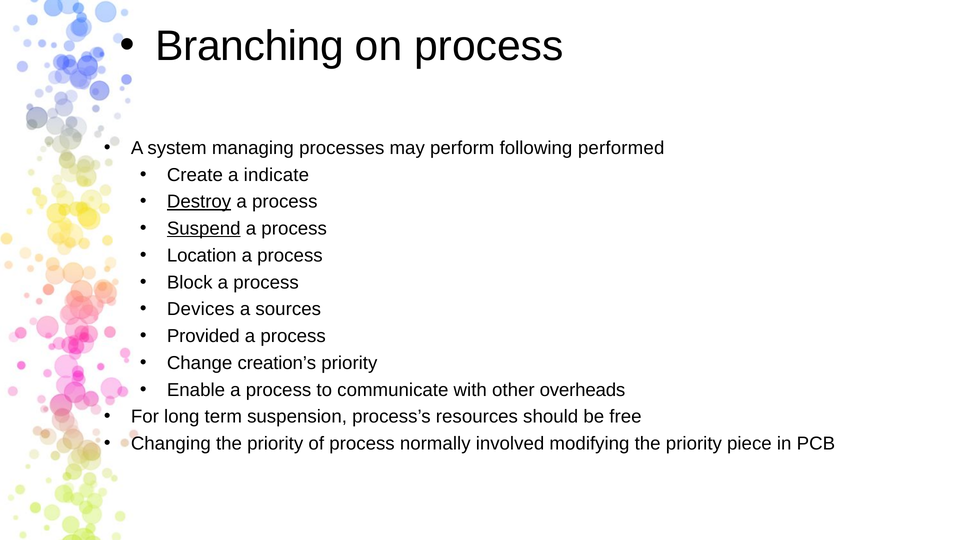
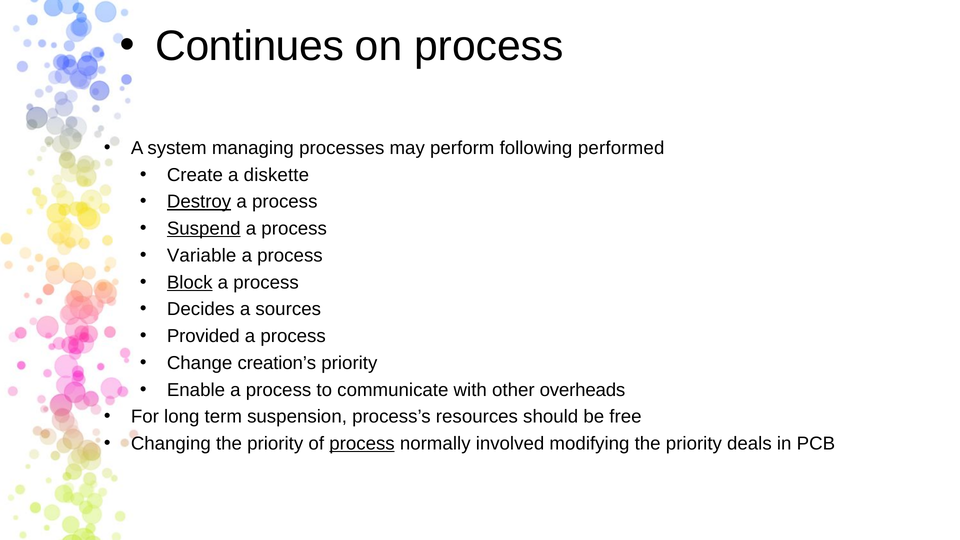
Branching: Branching -> Continues (250, 46)
indicate: indicate -> diskette (276, 175)
Location: Location -> Variable (202, 255)
Block underline: none -> present (190, 282)
Devices: Devices -> Decides (201, 309)
process underline: none -> present (362, 444)
piece: piece -> deals (749, 444)
